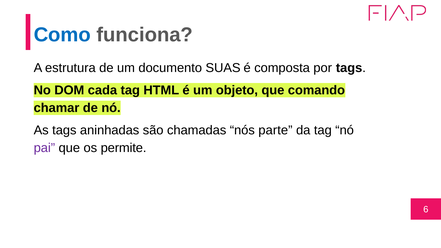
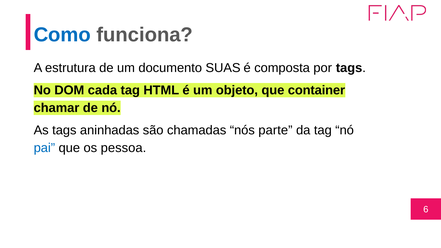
comando: comando -> container (316, 90)
pai colour: purple -> blue (44, 148)
permite: permite -> pessoa (123, 148)
